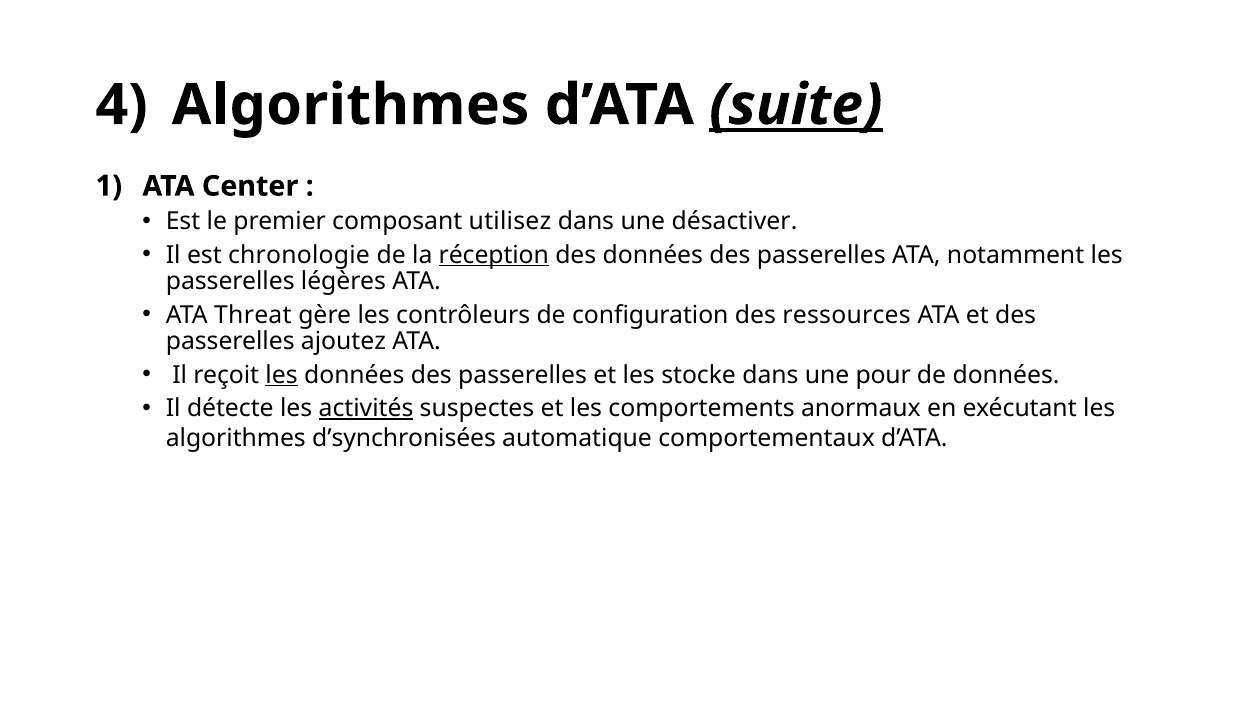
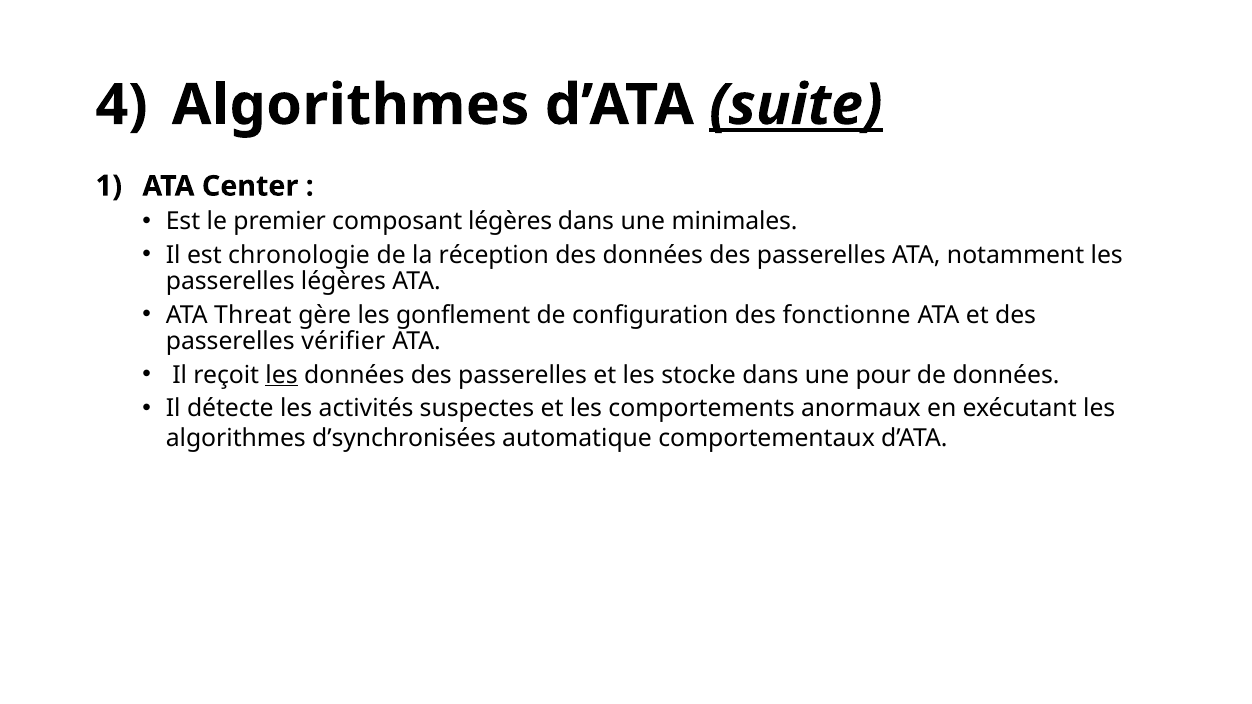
composant utilisez: utilisez -> légères (510, 222)
désactiver: désactiver -> minimales (735, 222)
réception underline: present -> none (494, 255)
contrôleurs: contrôleurs -> gonflement (463, 315)
ressources: ressources -> fonctionne (847, 315)
ajoutez: ajoutez -> vérifier (343, 342)
activités underline: present -> none (366, 408)
